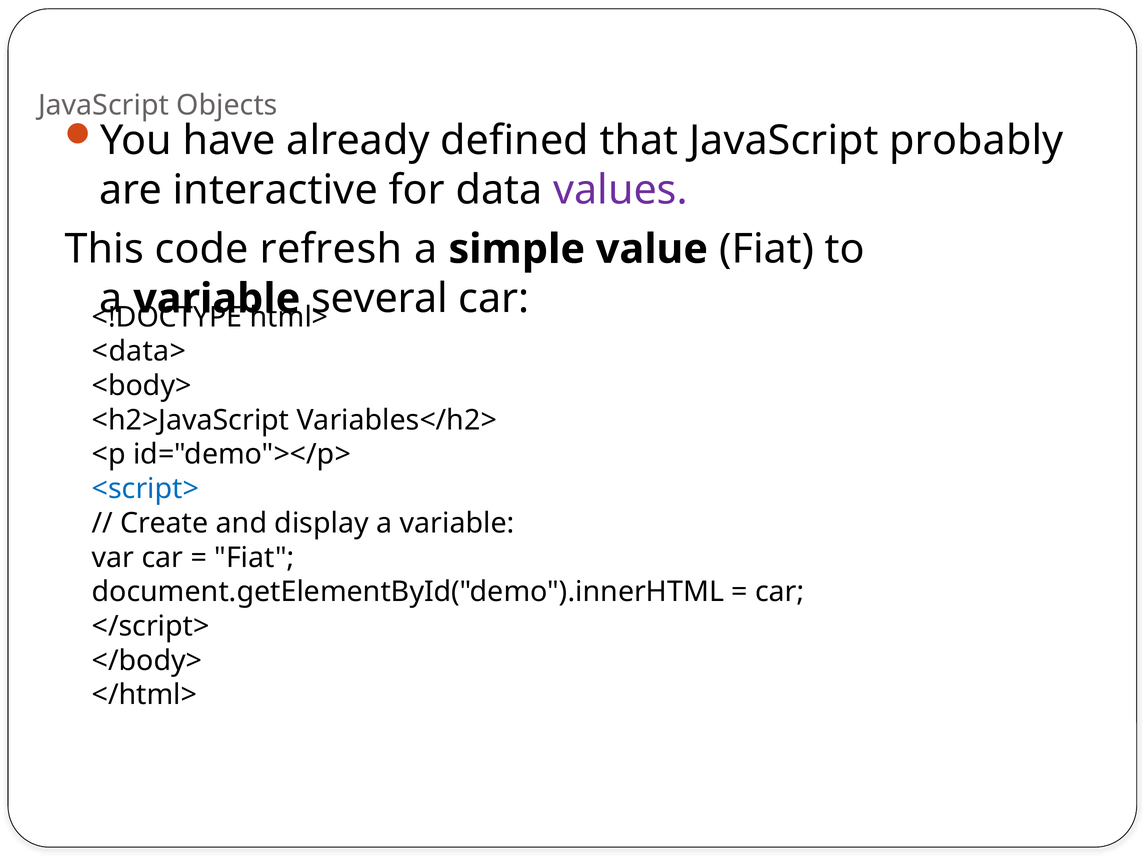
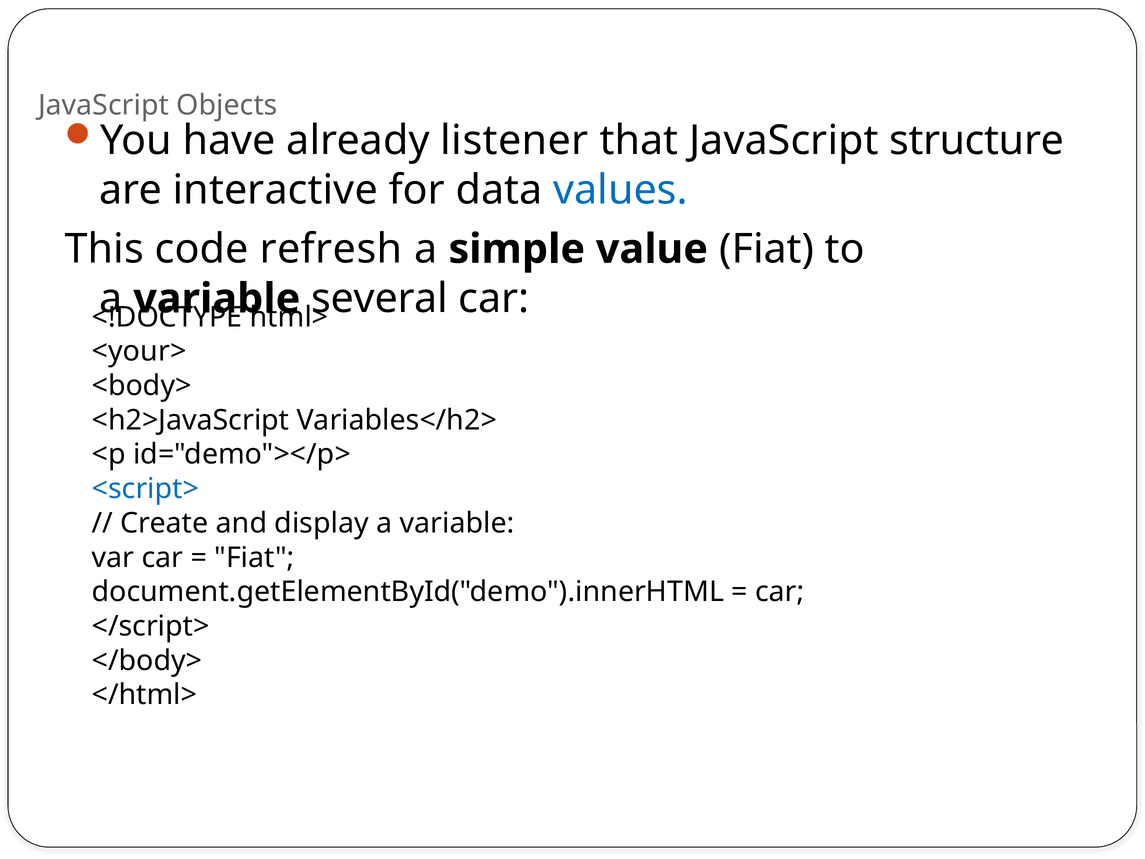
defined: defined -> listener (514, 141)
probably: probably -> structure (977, 141)
values colour: purple -> blue (620, 190)
<data>: <data> -> <your> (139, 351)
